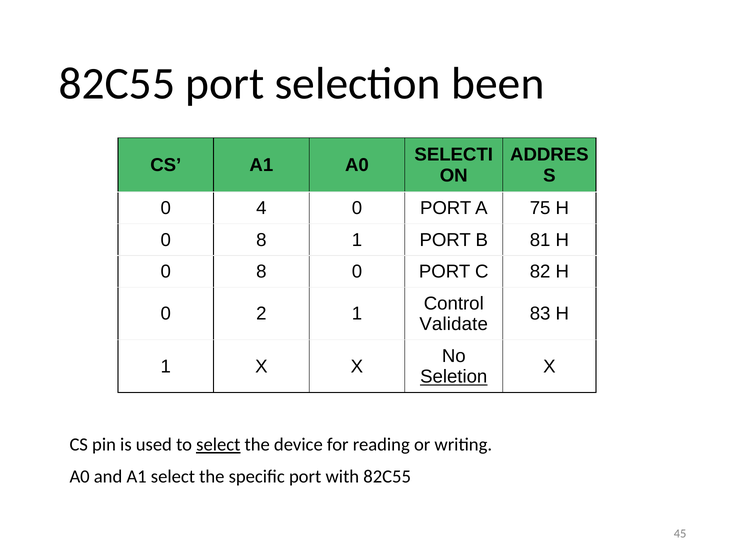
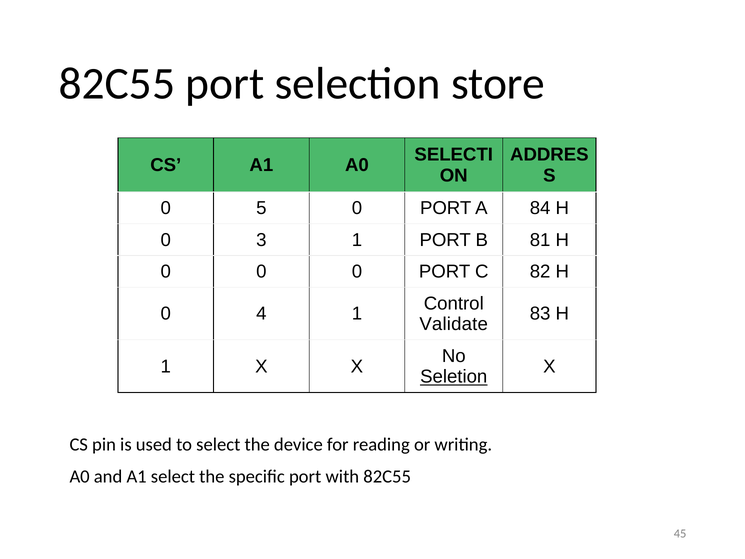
been: been -> store (498, 83)
4: 4 -> 5 (261, 208)
75: 75 -> 84 (540, 208)
8: 8 -> 3 (261, 240)
8: 8 -> 0 (261, 271)
2: 2 -> 4 (261, 314)
select underline: present -> none (218, 445)
